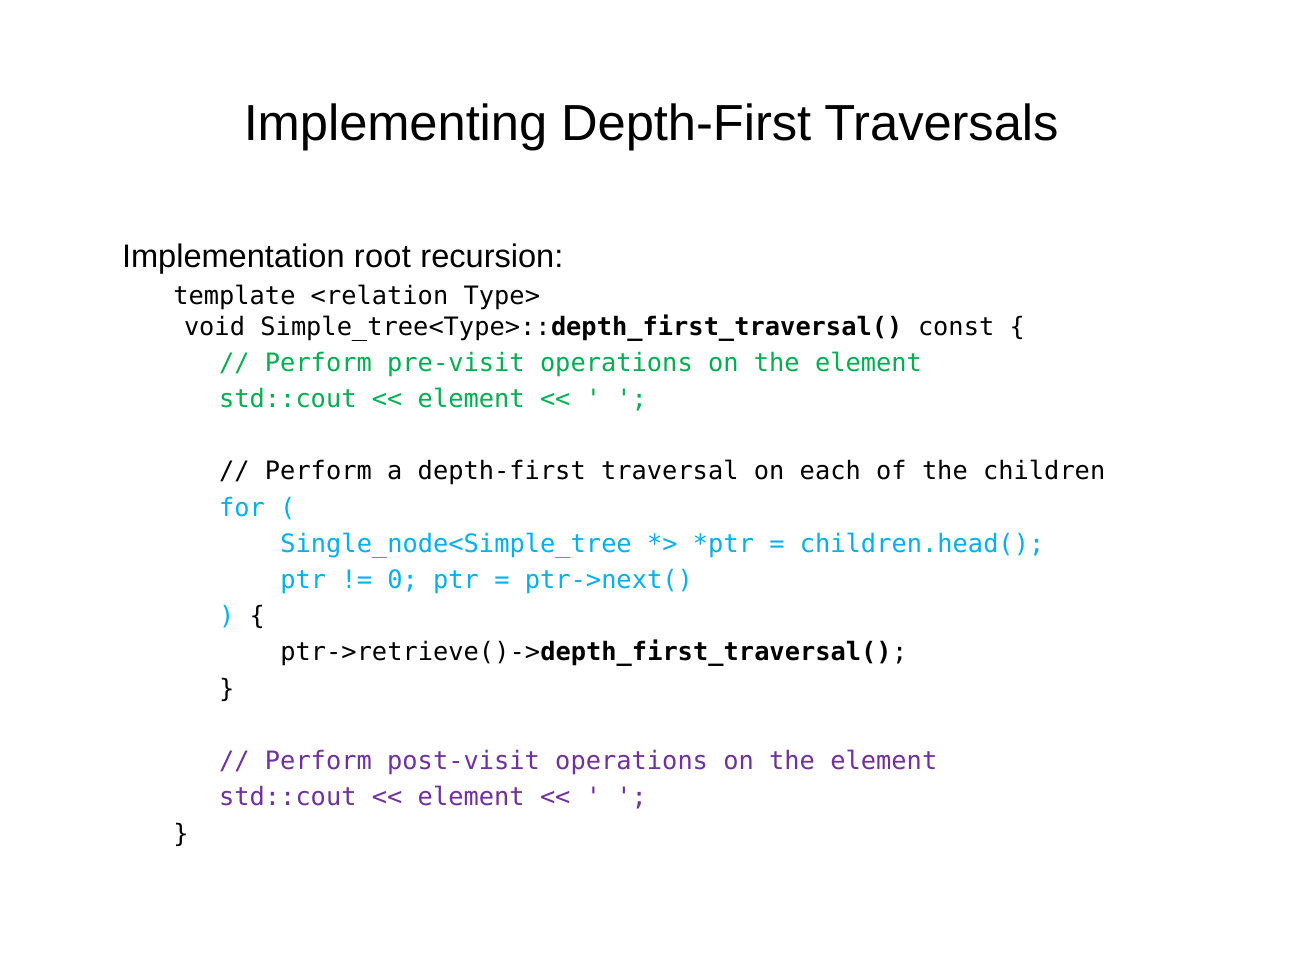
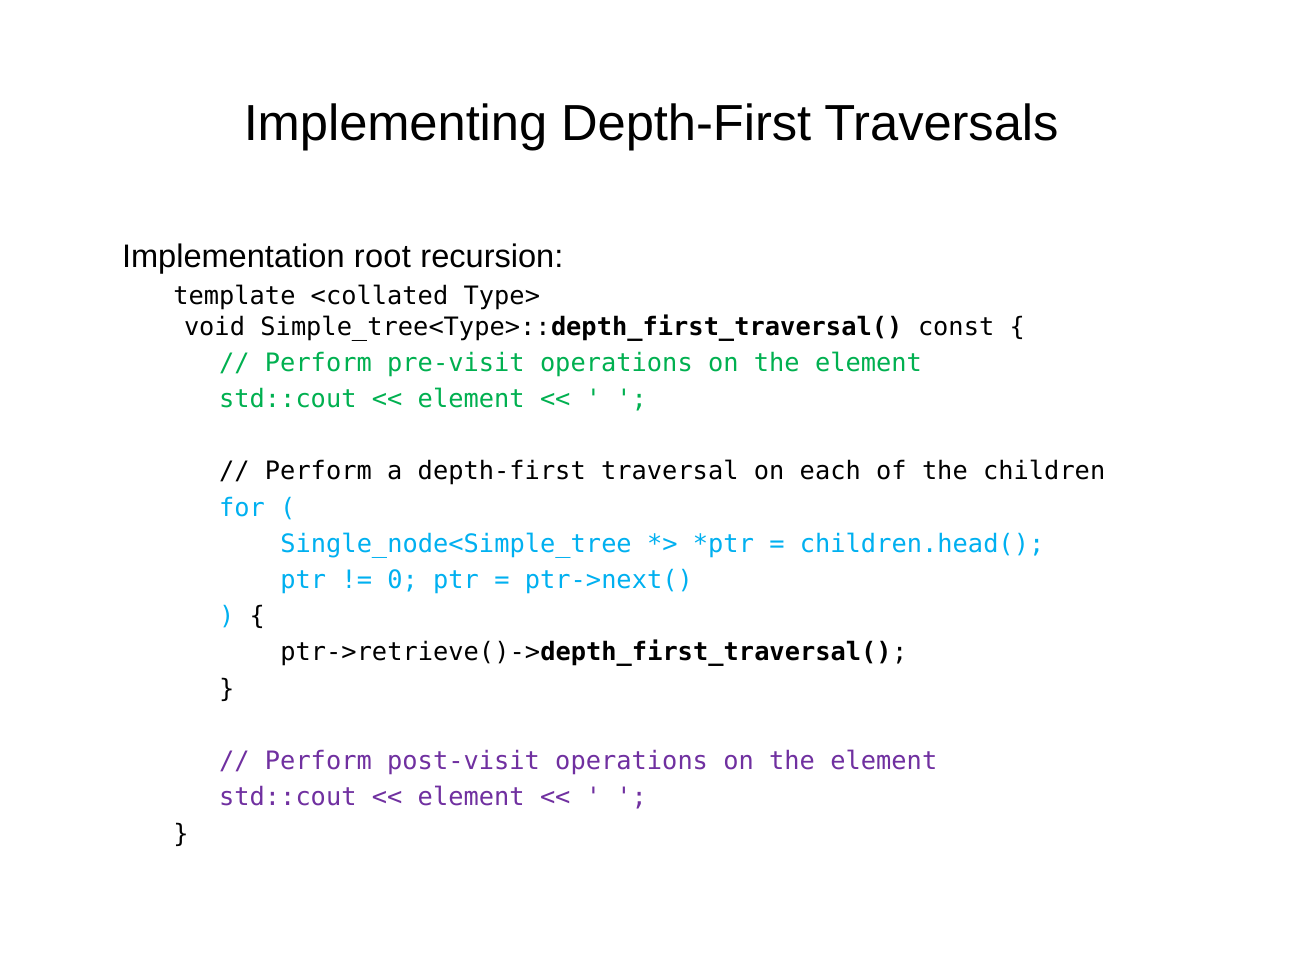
<relation: <relation -> <collated (380, 296)
